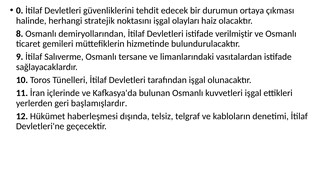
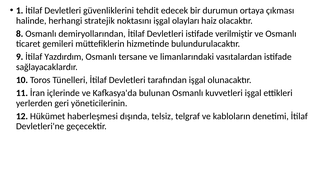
0: 0 -> 1 (20, 10)
Salıverme: Salıverme -> Yazdırdım (64, 57)
başlamışlardır: başlamışlardır -> yöneticilerinin (99, 103)
